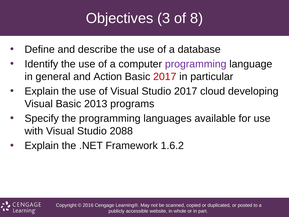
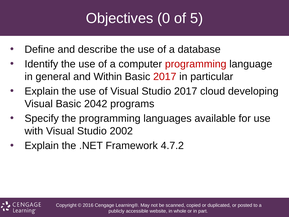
3: 3 -> 0 (164, 18)
8: 8 -> 5 (197, 18)
programming colour: purple -> red (196, 64)
Action: Action -> Within (108, 77)
2013: 2013 -> 2042 (96, 104)
2088: 2088 -> 2002 (121, 131)
1.6.2: 1.6.2 -> 4.7.2 (172, 146)
